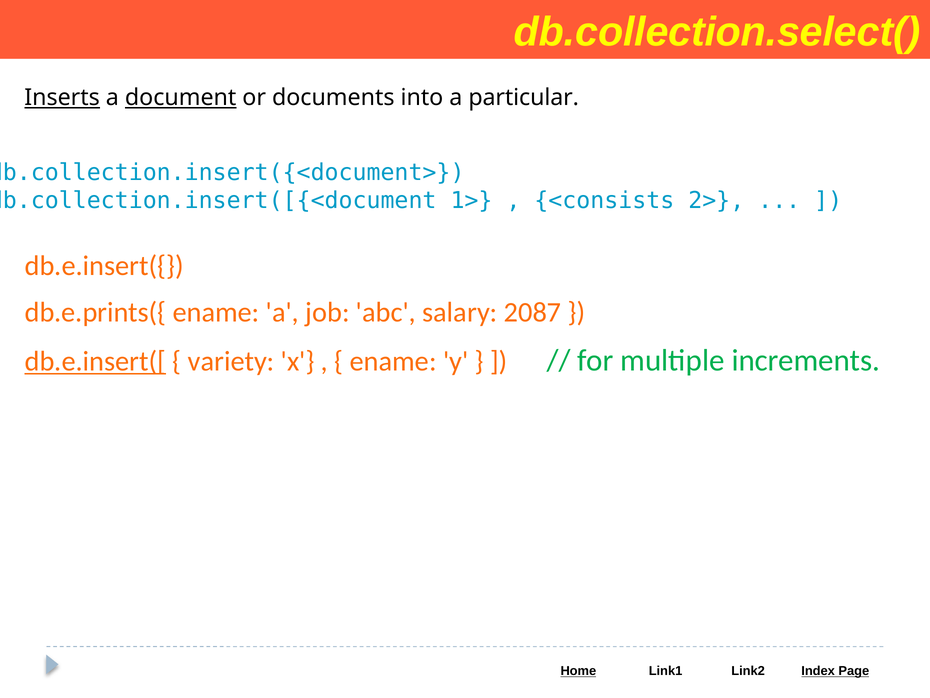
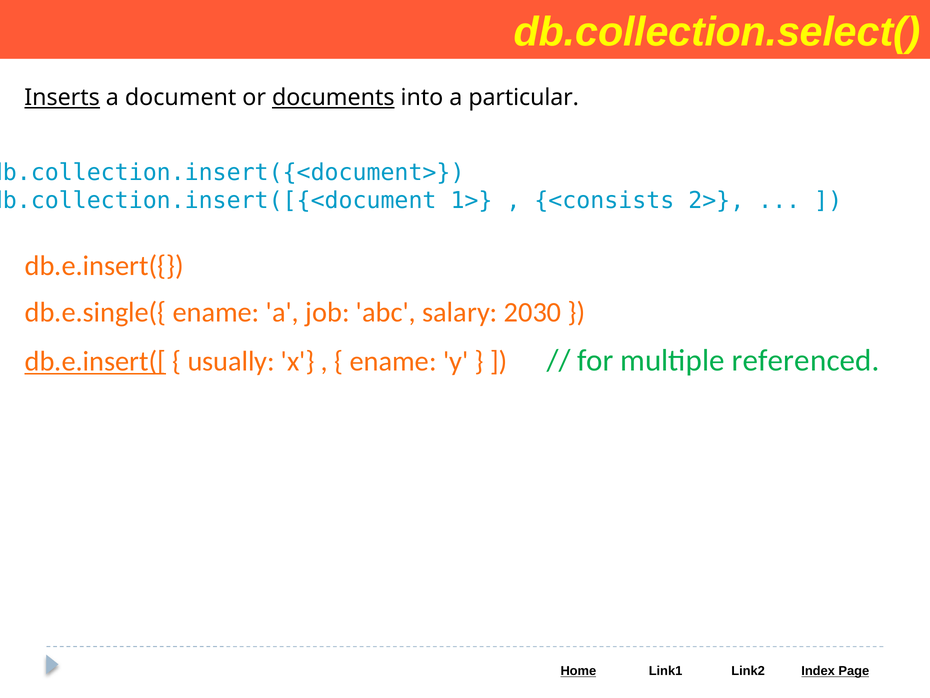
document underline: present -> none (181, 98)
documents underline: none -> present (333, 98)
db.e.prints({: db.e.prints({ -> db.e.single({ (95, 312)
2087: 2087 -> 2030 (533, 312)
variety: variety -> usually (231, 361)
increments: increments -> referenced (806, 360)
